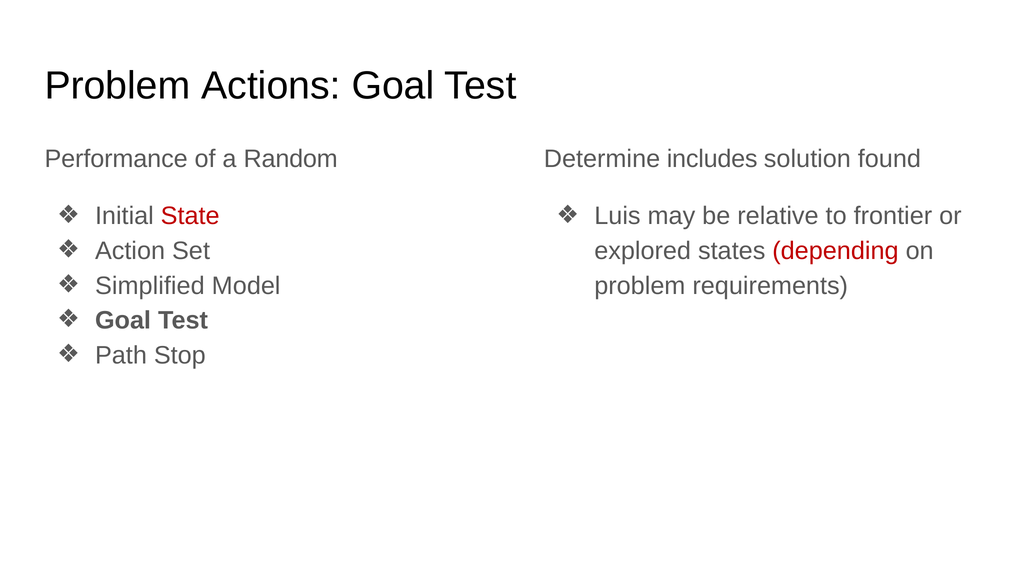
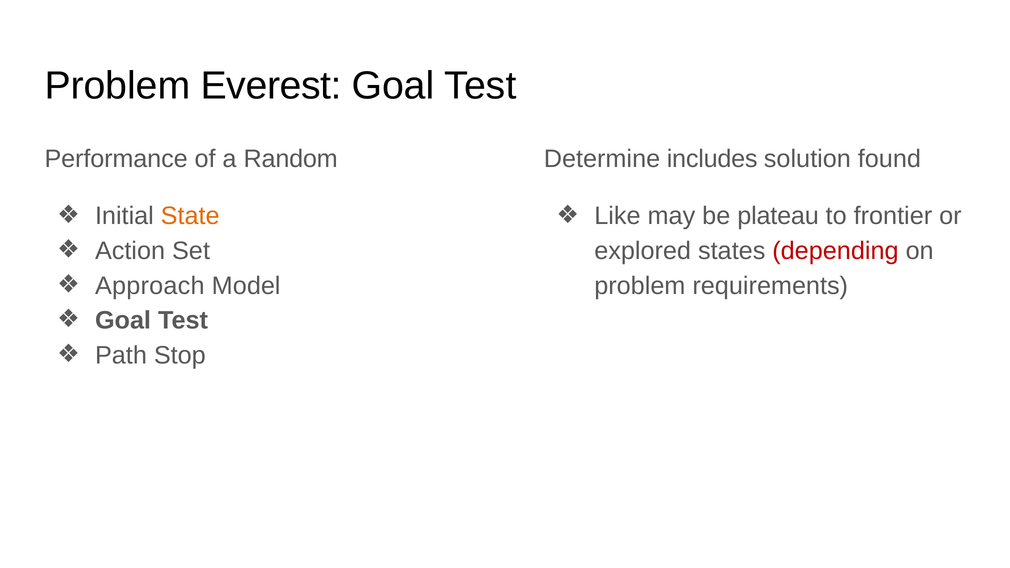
Actions: Actions -> Everest (271, 86)
State colour: red -> orange (190, 216)
Luis: Luis -> Like (617, 216)
relative: relative -> plateau (778, 216)
Simplified: Simplified -> Approach (150, 286)
